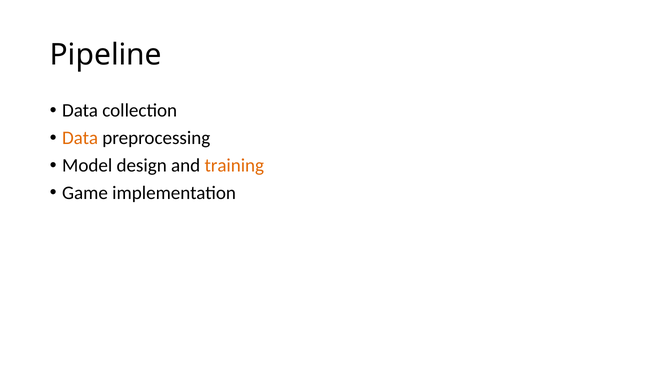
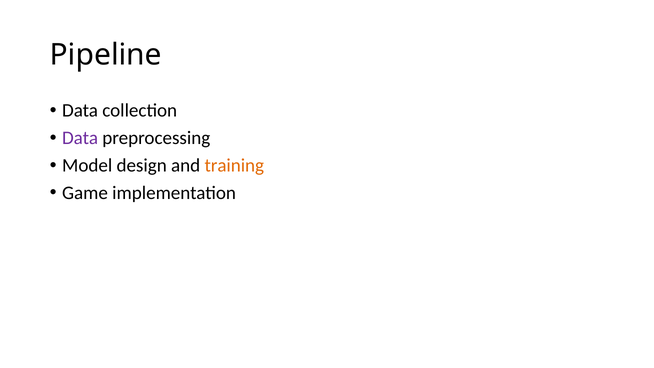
Data colour: orange -> purple (80, 138)
